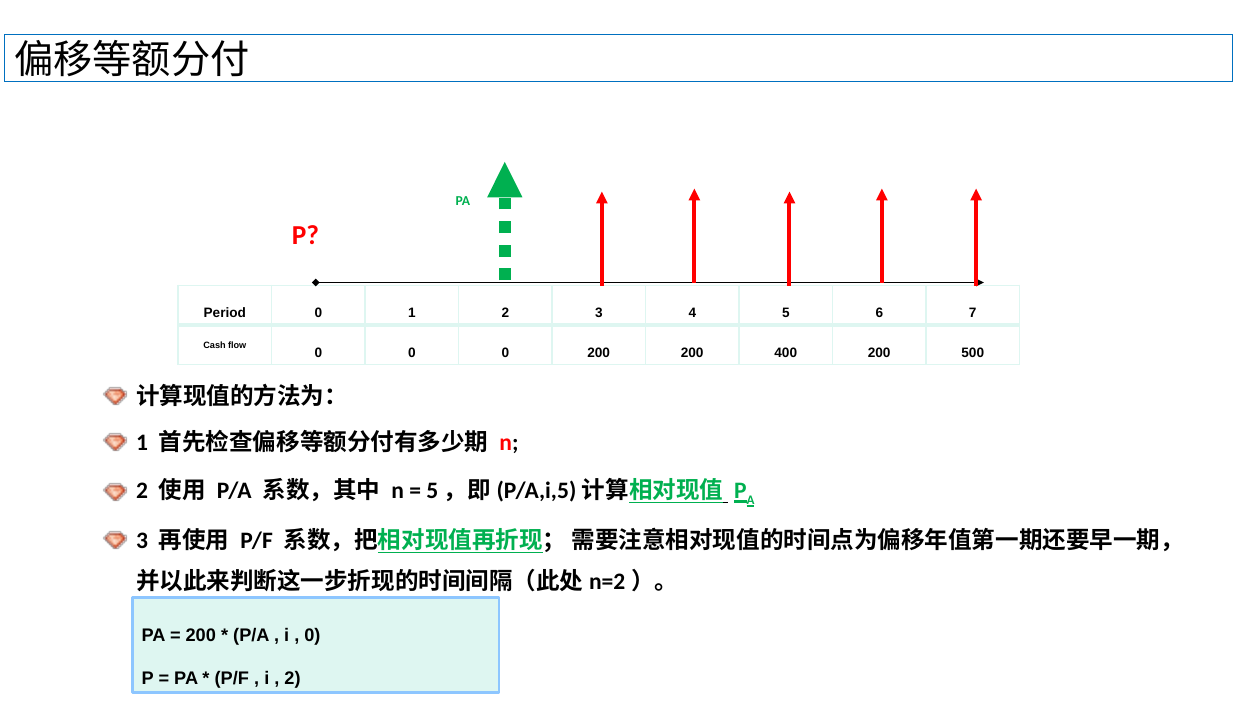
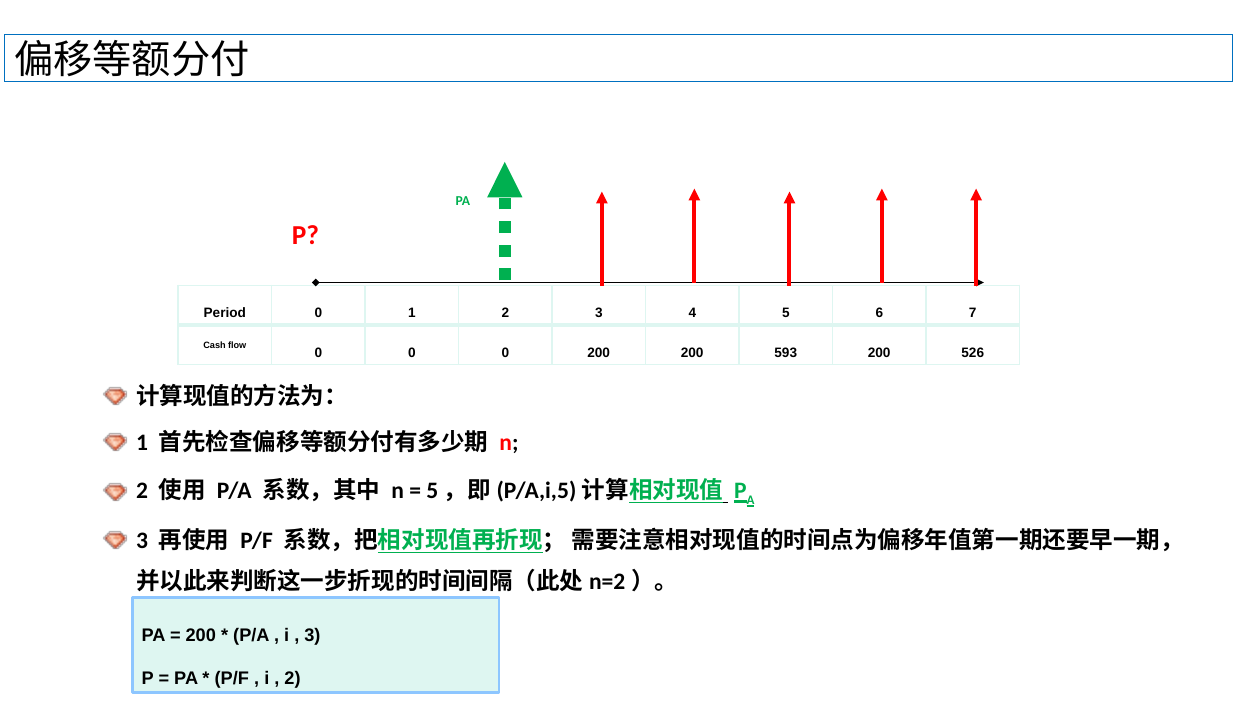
400: 400 -> 593 (786, 352)
500: 500 -> 526 (973, 352)
0: 0 -> 3 (312, 635)
